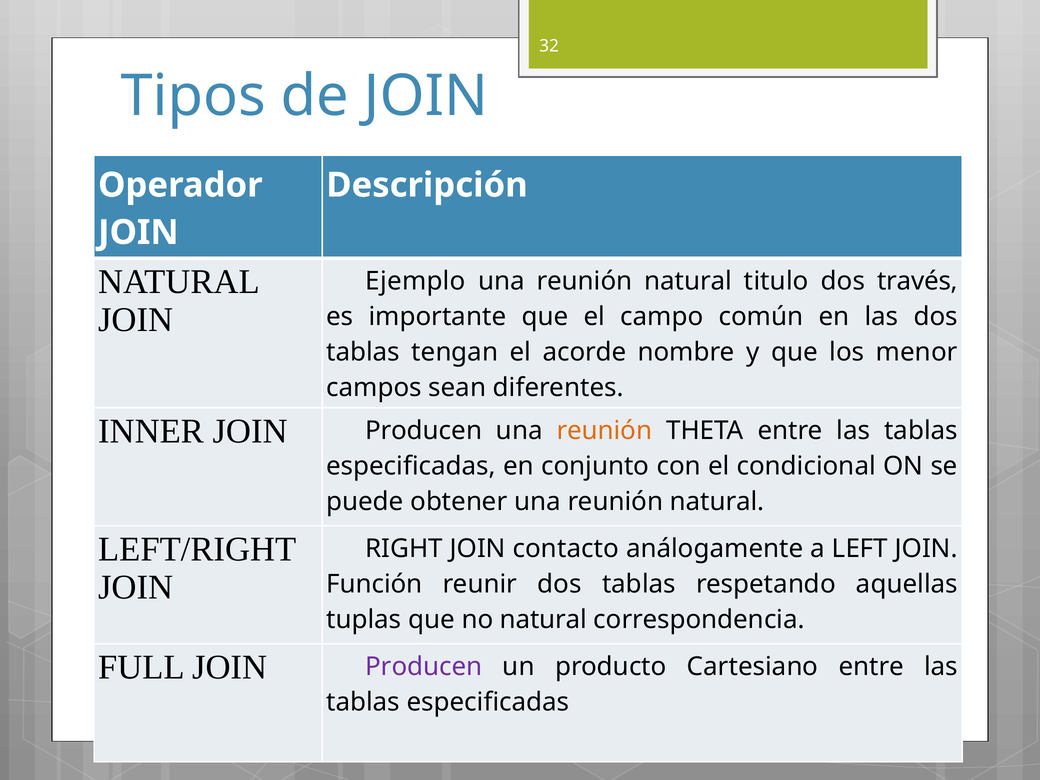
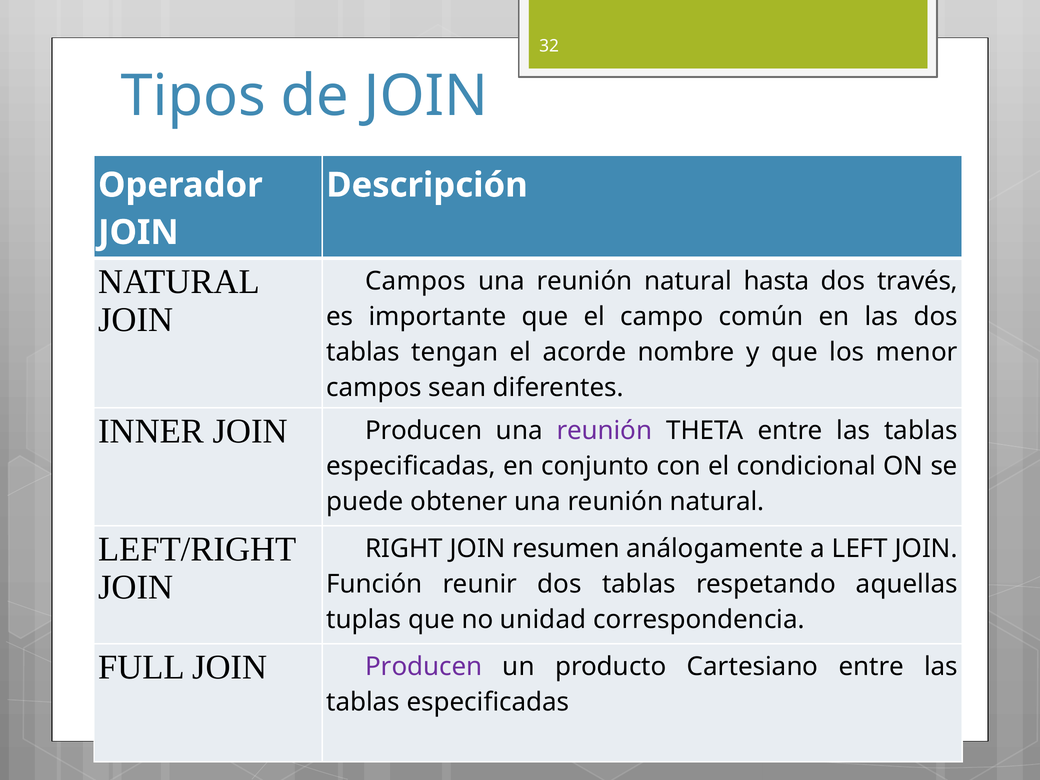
Ejemplo: Ejemplo -> Campos (416, 281)
titulo: titulo -> hasta (777, 281)
reunión colour: orange -> purple (604, 431)
contacto: contacto -> resumen (566, 549)
no natural: natural -> unidad (543, 620)
